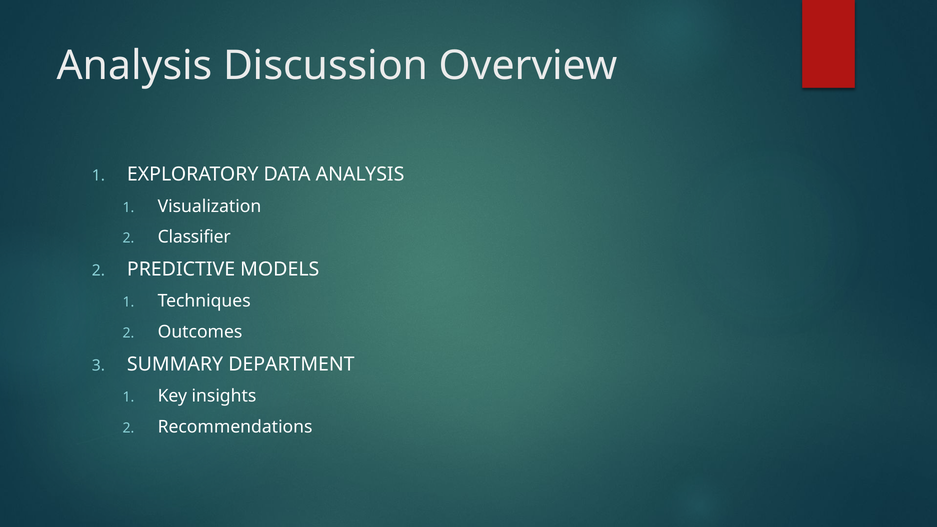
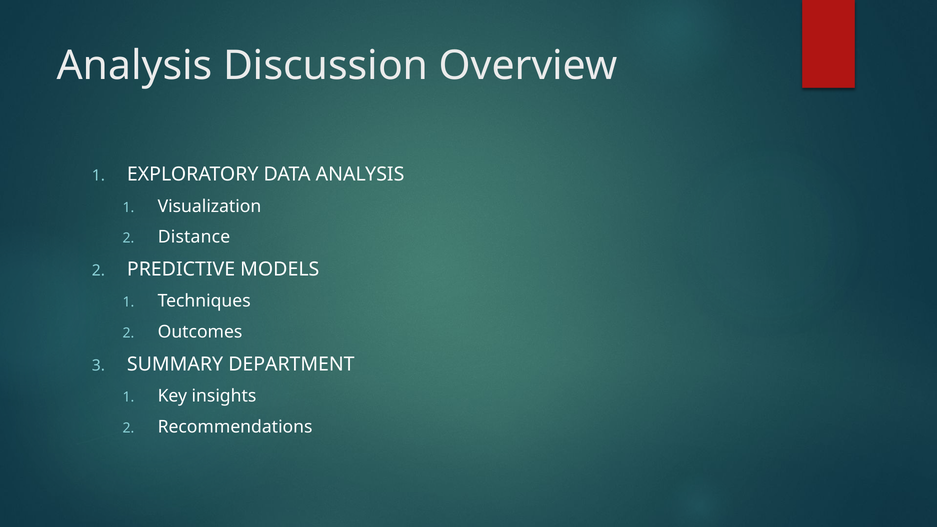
Classifier: Classifier -> Distance (194, 237)
